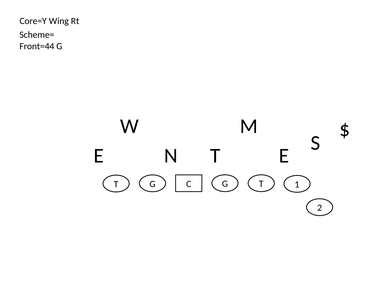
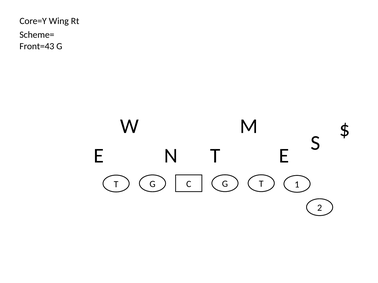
Front=44: Front=44 -> Front=43 (37, 46)
